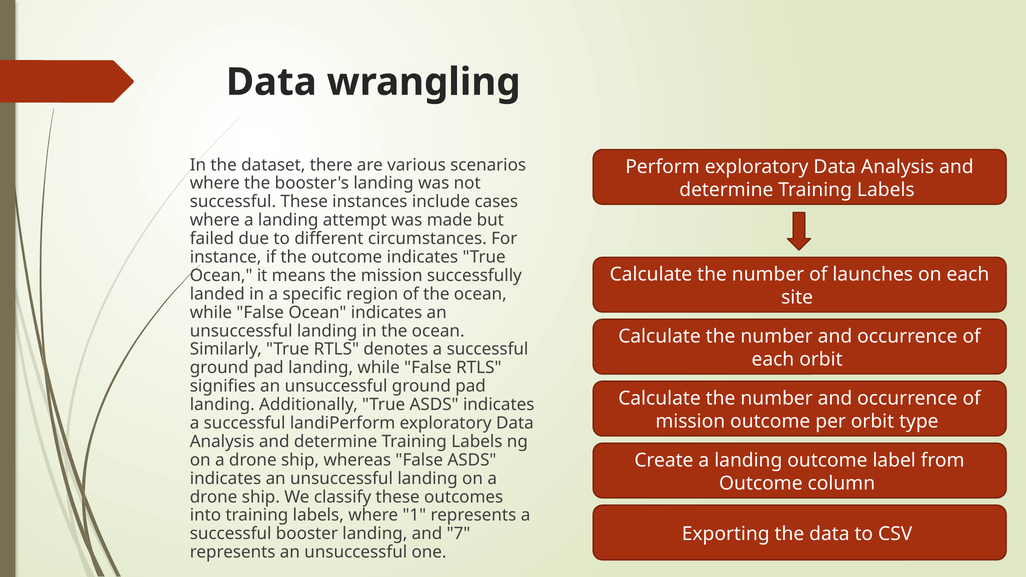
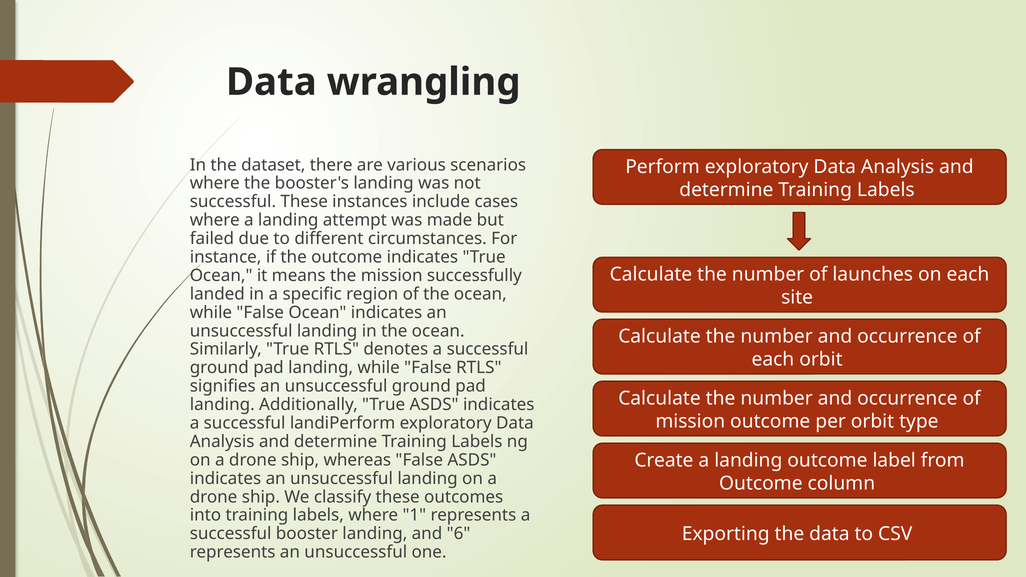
7: 7 -> 6 (459, 534)
